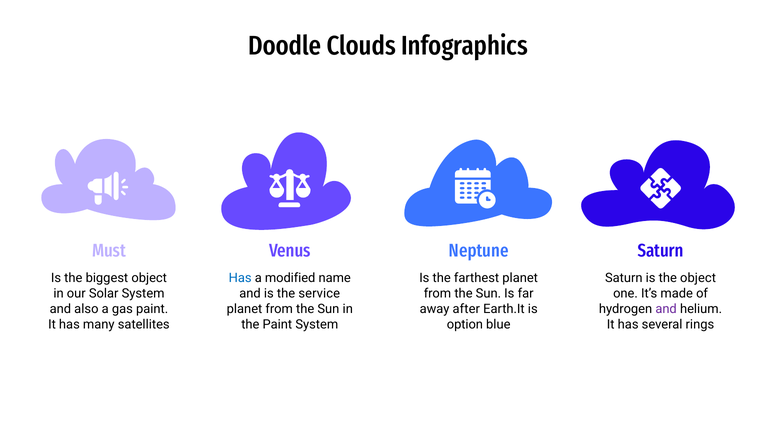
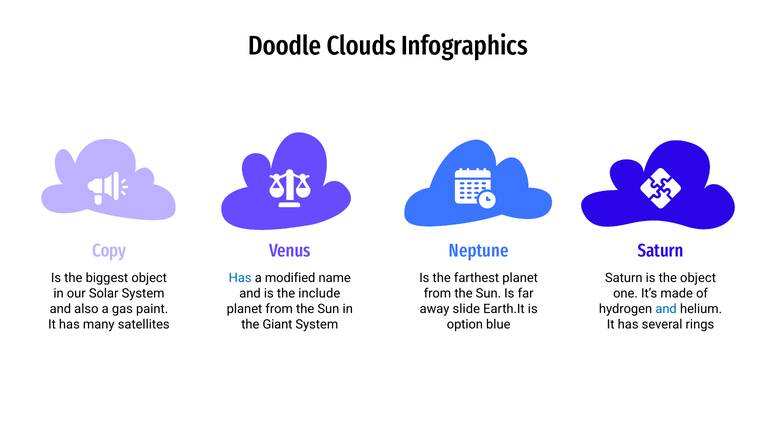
Must: Must -> Copy (109, 251)
service: service -> include (319, 294)
after: after -> slide (466, 309)
and colour: purple -> blue (666, 309)
the Paint: Paint -> Giant (277, 325)
